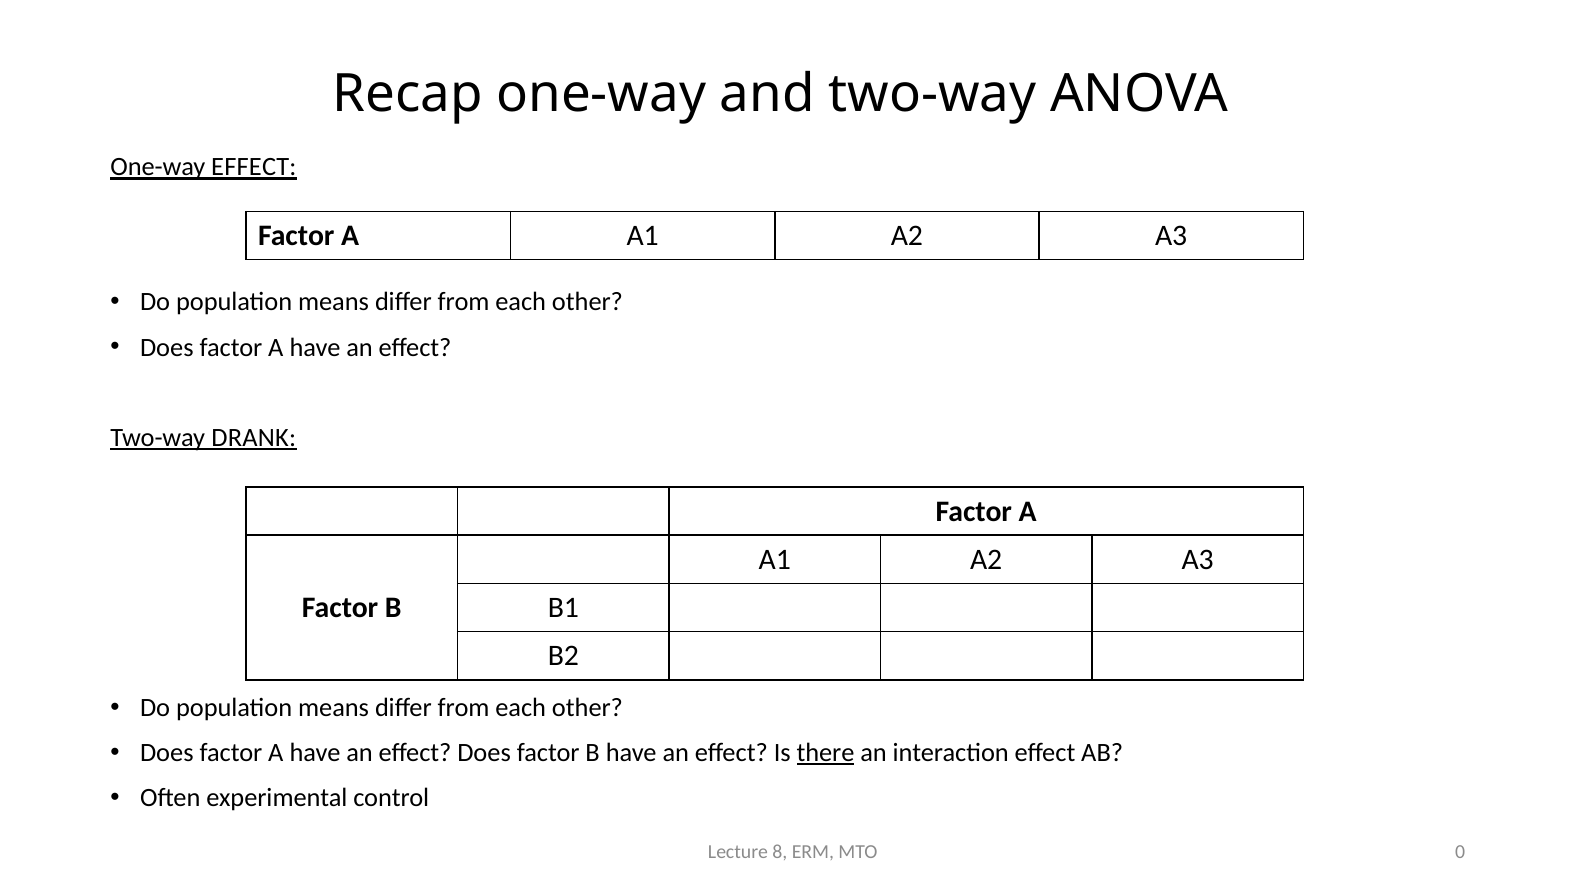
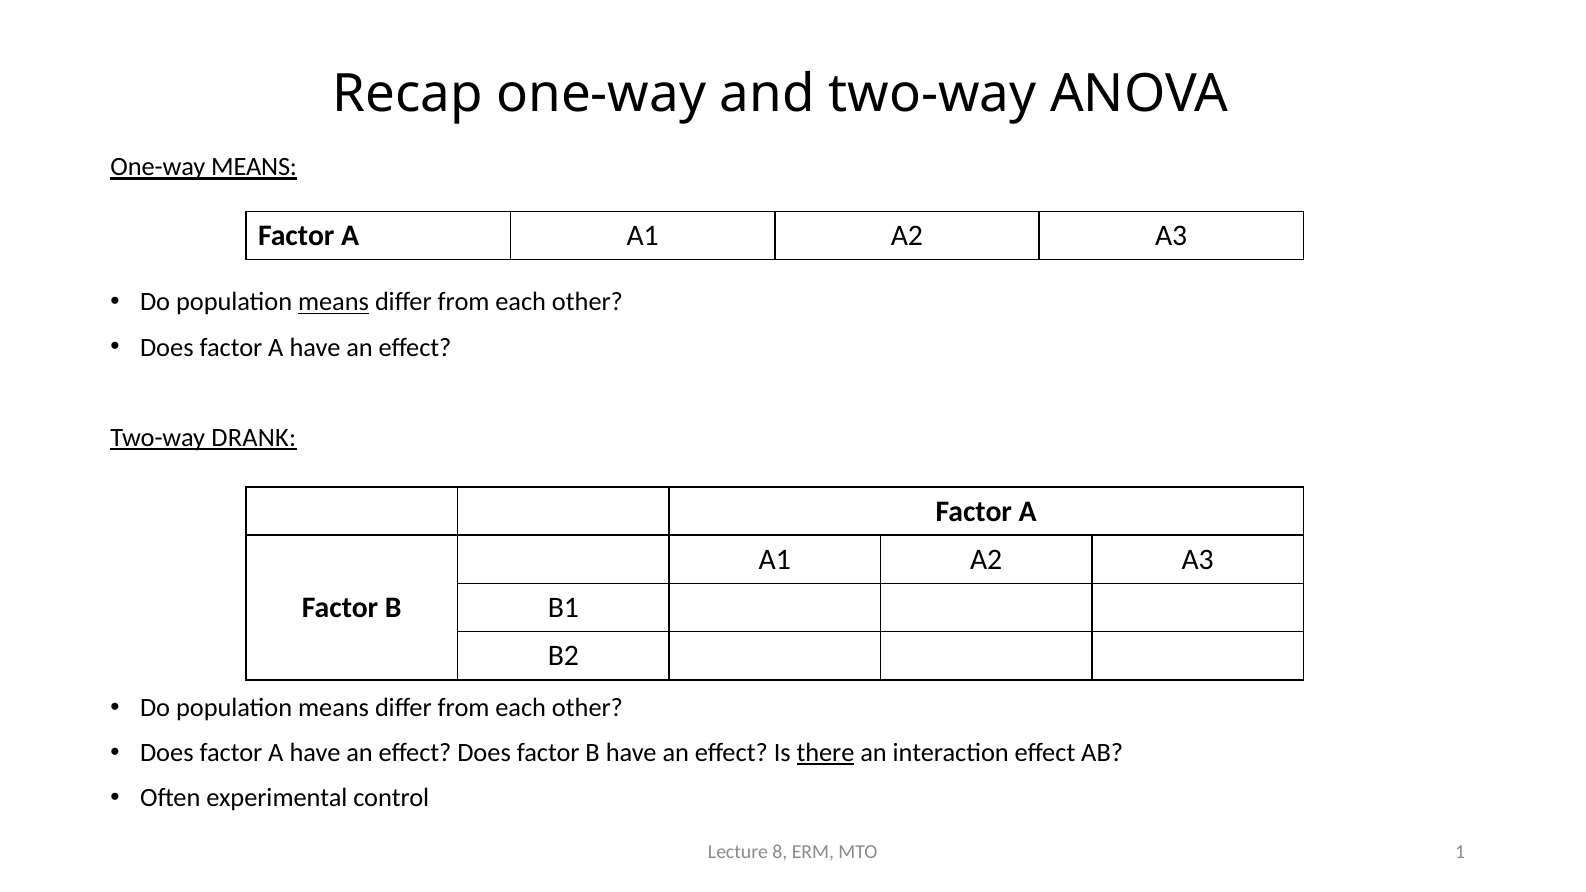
One-way EFFECT: EFFECT -> MEANS (254, 167)
means underline: none -> present (333, 302)
0: 0 -> 1 (1460, 852)
